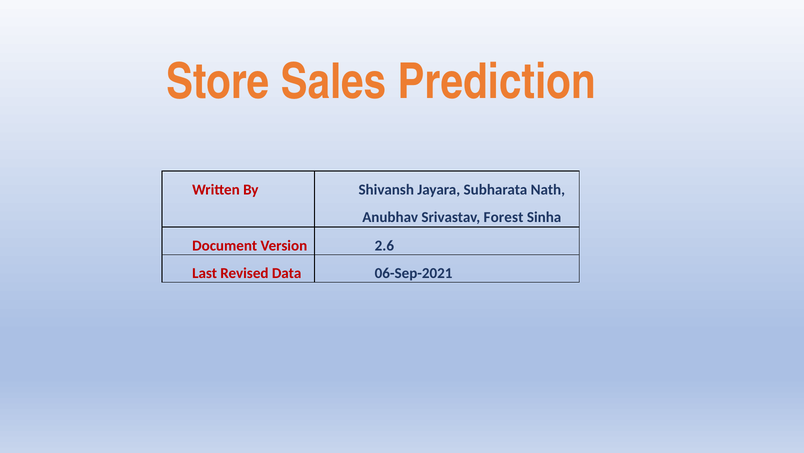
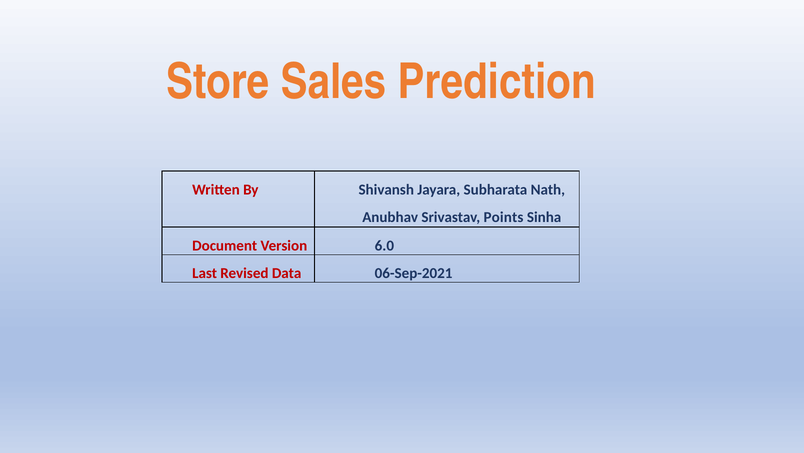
Forest: Forest -> Points (503, 217)
2.6: 2.6 -> 6.0 (384, 245)
